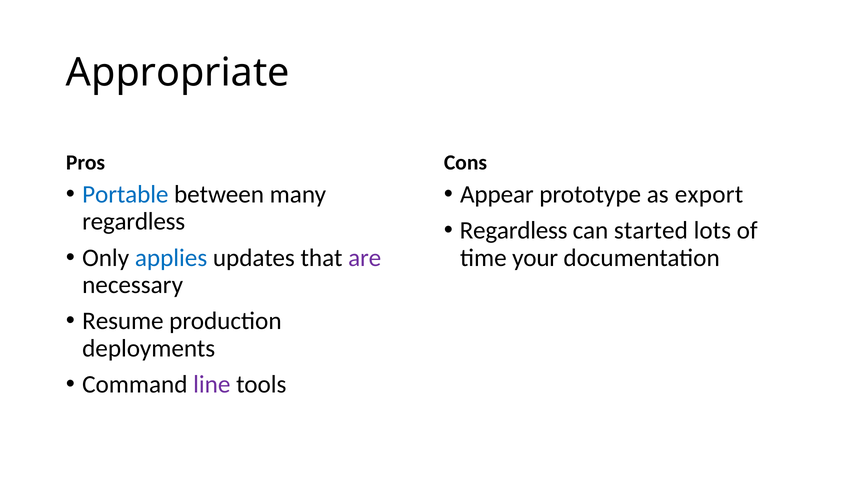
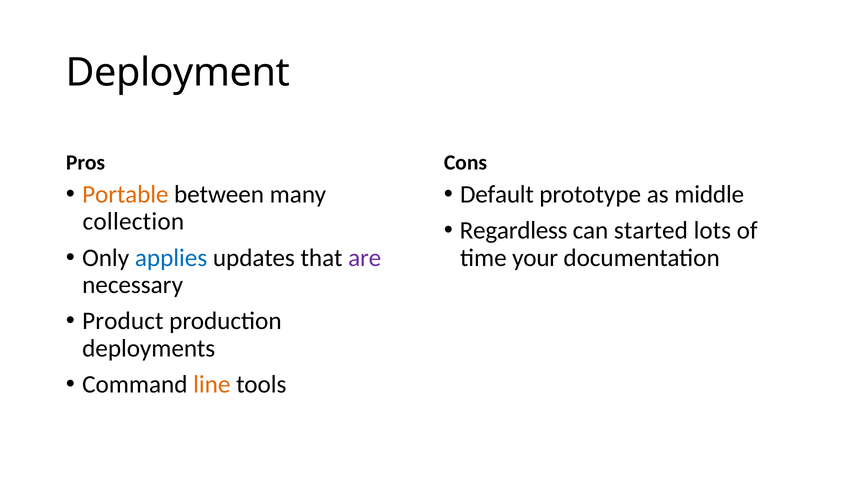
Appropriate: Appropriate -> Deployment (178, 73)
Portable colour: blue -> orange (125, 194)
Appear: Appear -> Default (497, 194)
export: export -> middle (709, 194)
regardless: regardless -> collection (133, 221)
Resume: Resume -> Product (123, 321)
line colour: purple -> orange (212, 385)
